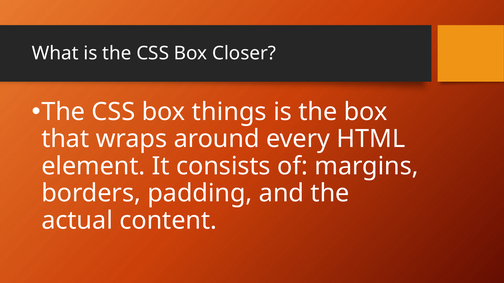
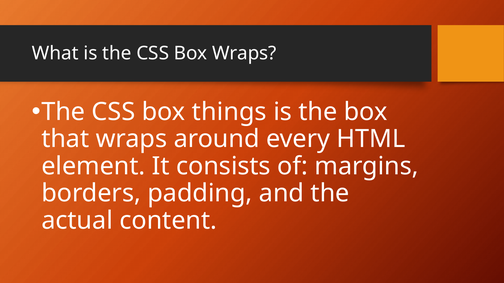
Box Closer: Closer -> Wraps (244, 53)
